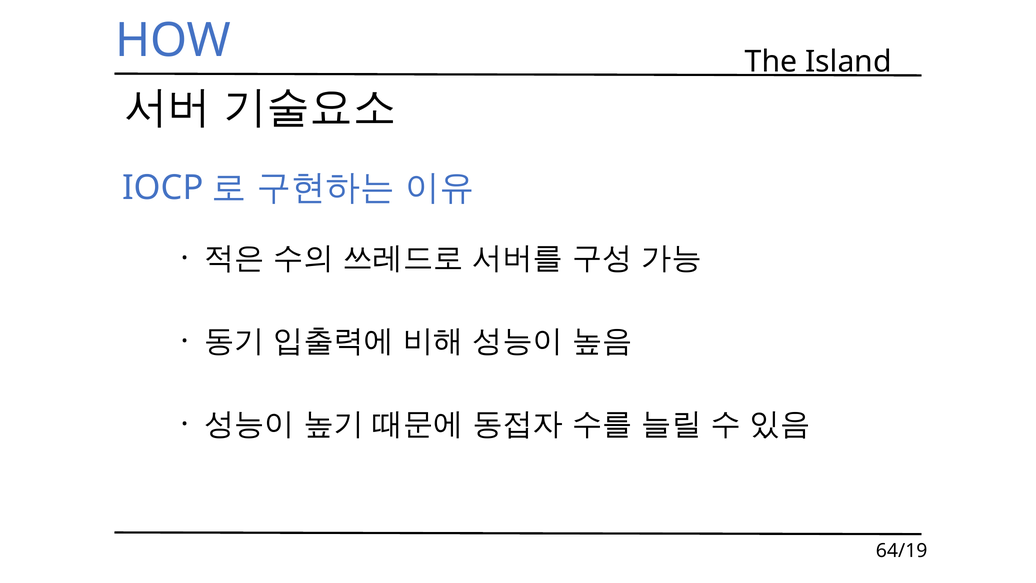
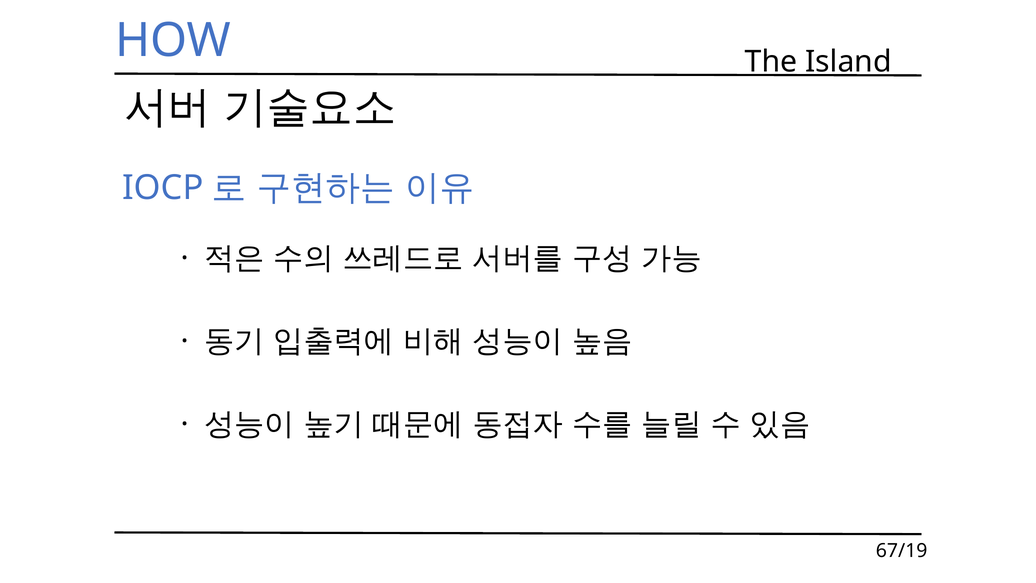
64/19: 64/19 -> 67/19 (902, 551)
